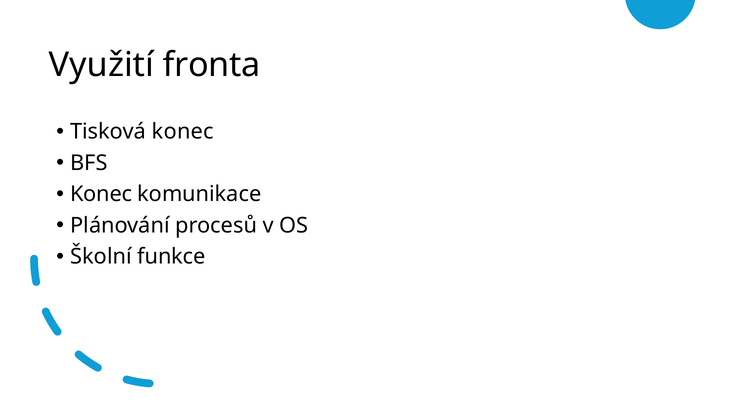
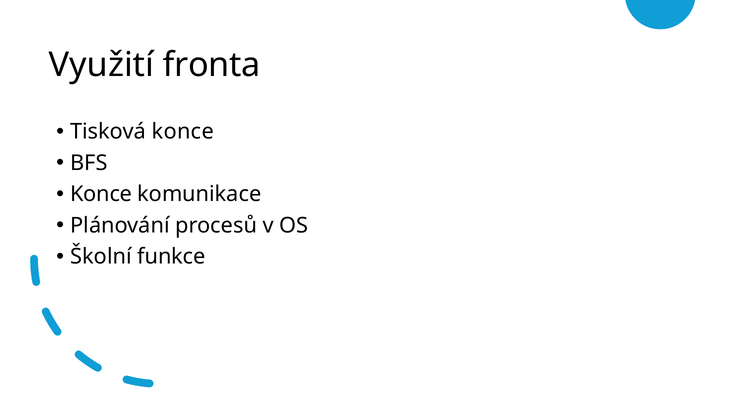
Tisková konec: konec -> konce (183, 132)
Konec: Konec -> Konce (101, 194)
